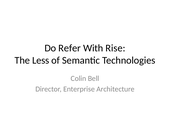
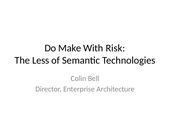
Refer: Refer -> Make (70, 48)
Rise: Rise -> Risk (115, 48)
